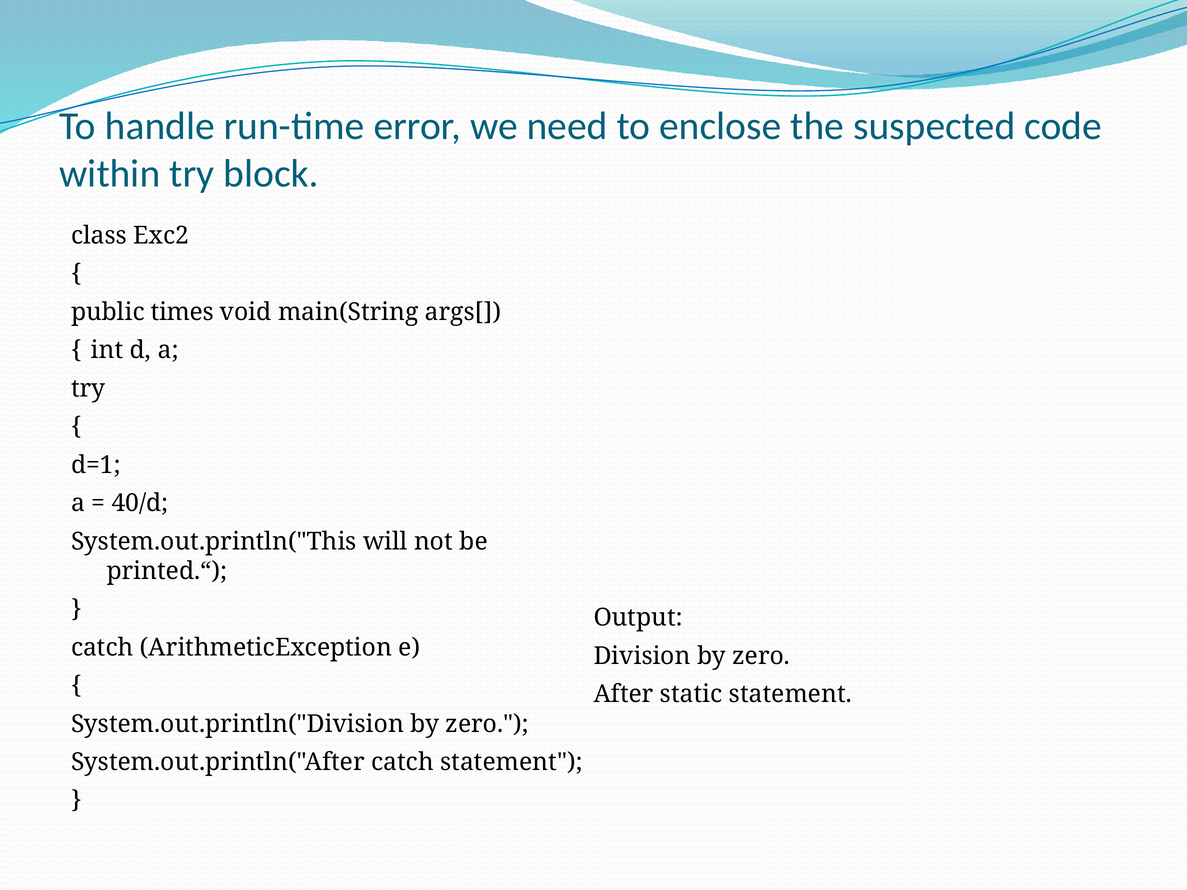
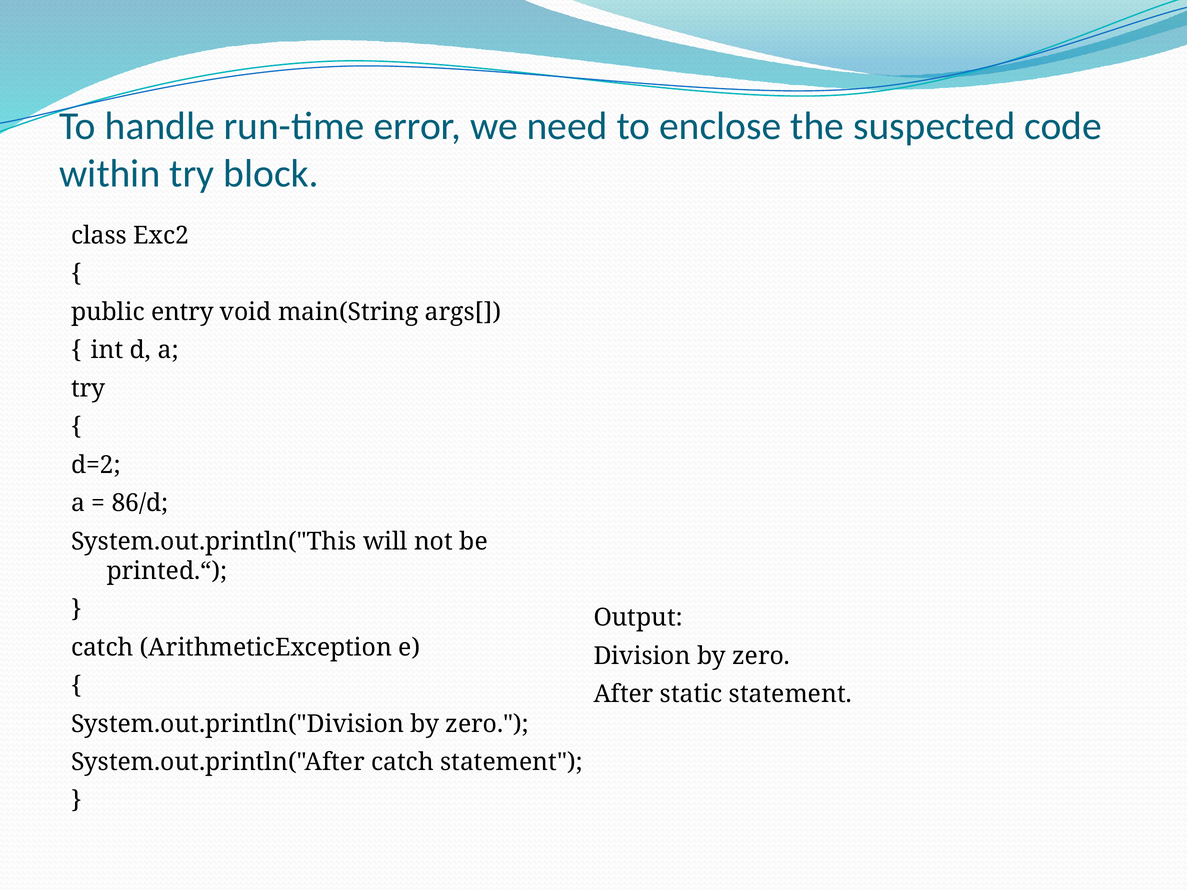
times: times -> entry (182, 312)
d=1: d=1 -> d=2 (96, 465)
40/d: 40/d -> 86/d (140, 503)
